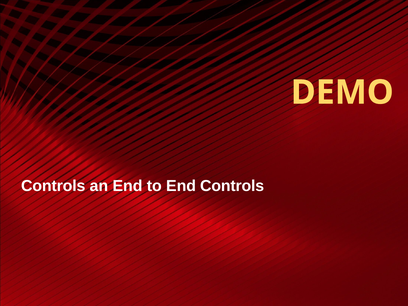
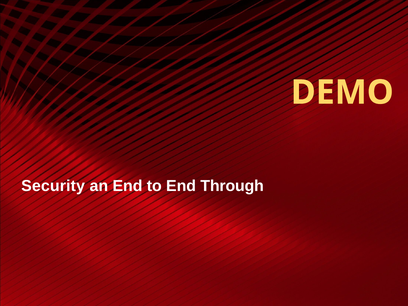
Controls: Controls -> Security (53, 186)
End Controls: Controls -> Through (232, 186)
